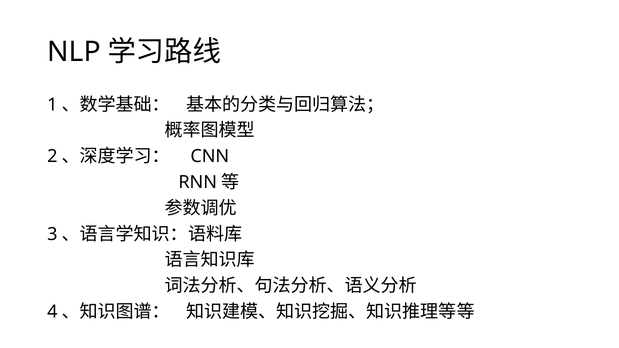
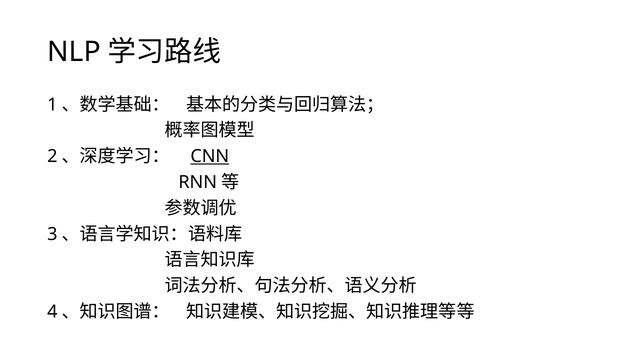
CNN underline: none -> present (210, 156)
